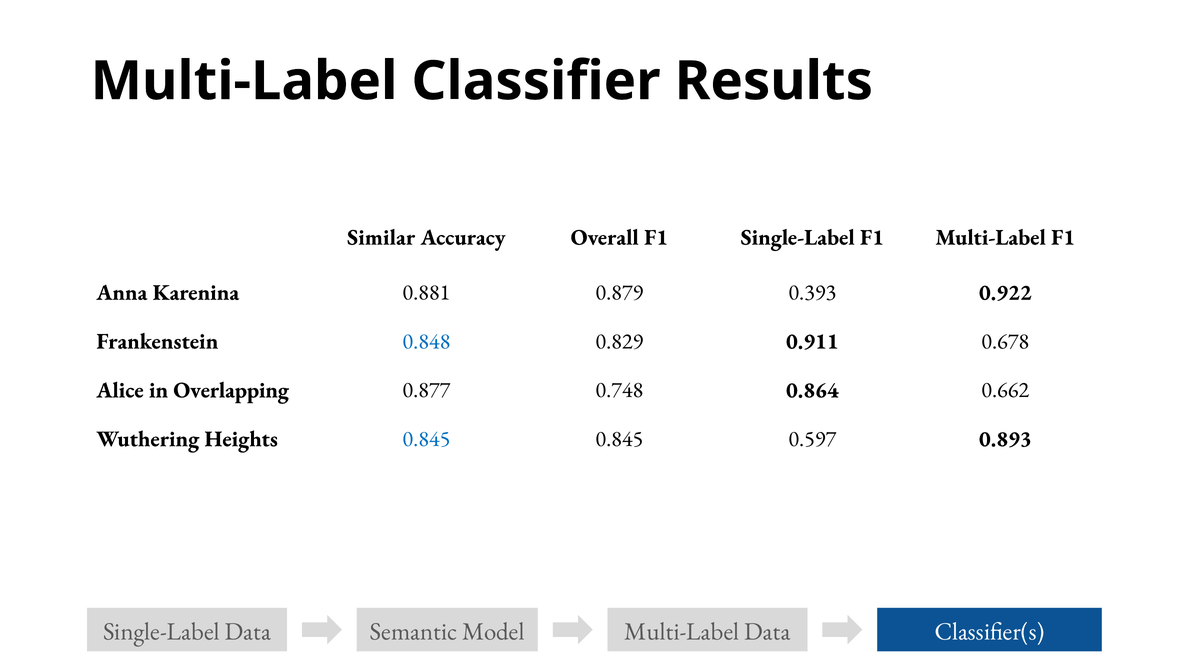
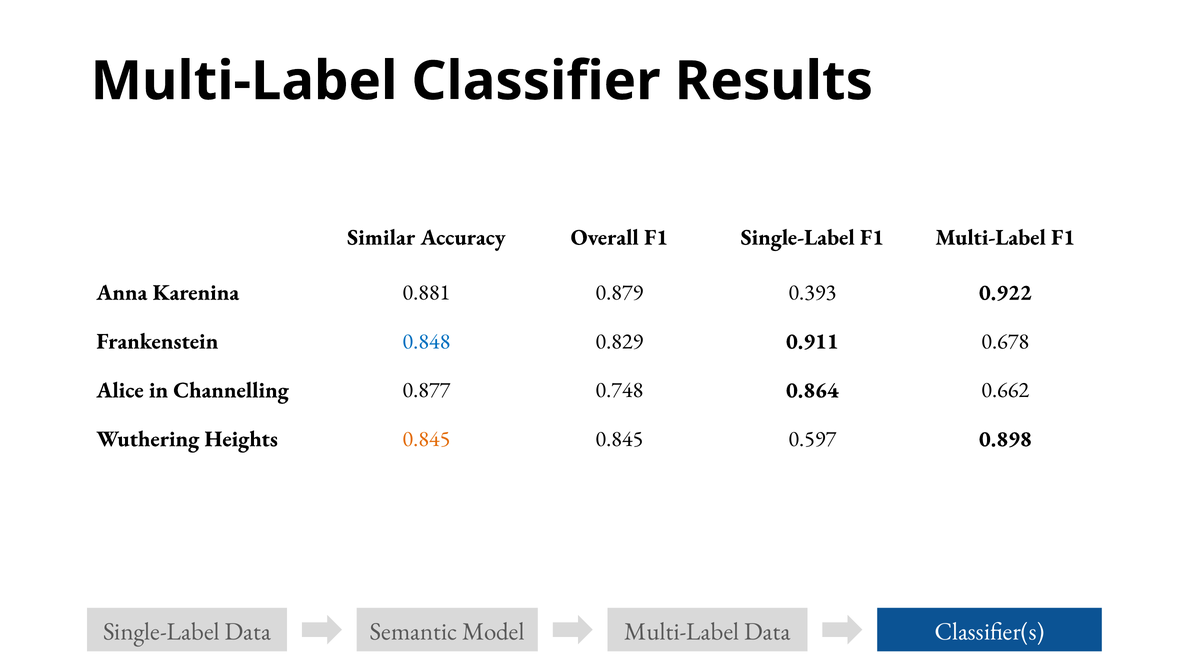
Overlapping: Overlapping -> Channelling (231, 390)
0.845 colour: blue -> orange (426, 439)
0.893: 0.893 -> 0.898 (1005, 439)
